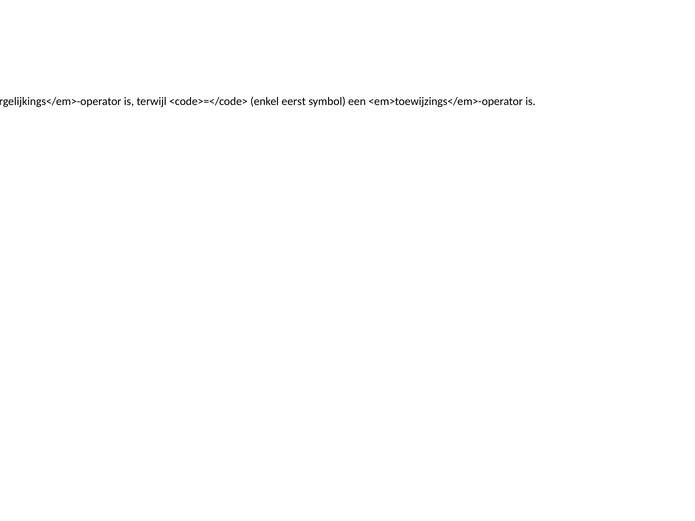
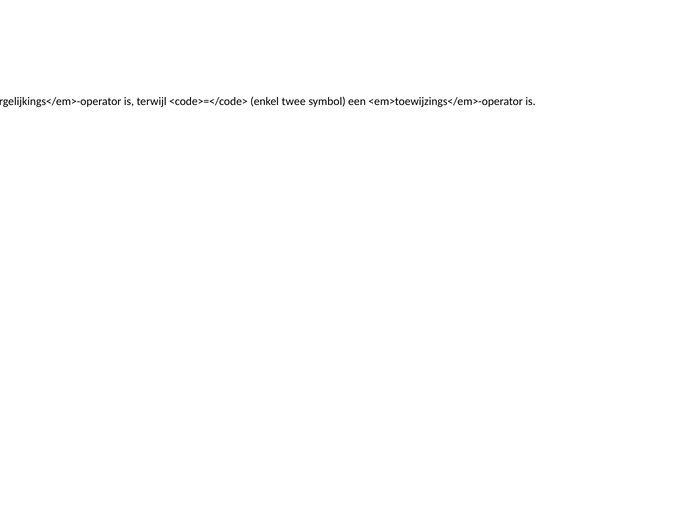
eerst: eerst -> twee (294, 101)
